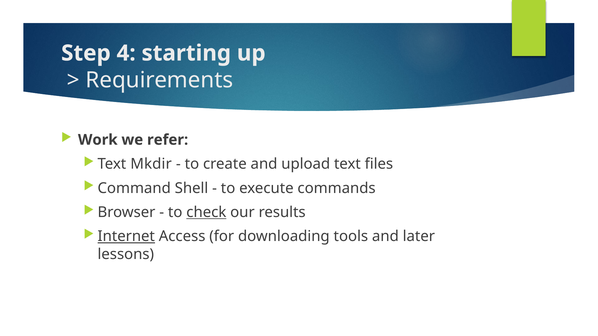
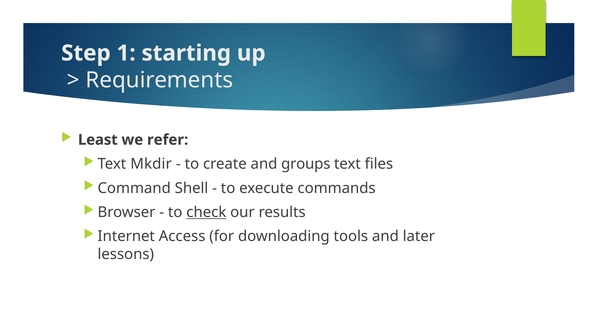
4: 4 -> 1 (126, 53)
Work: Work -> Least (98, 140)
upload: upload -> groups (306, 164)
Internet underline: present -> none (126, 237)
